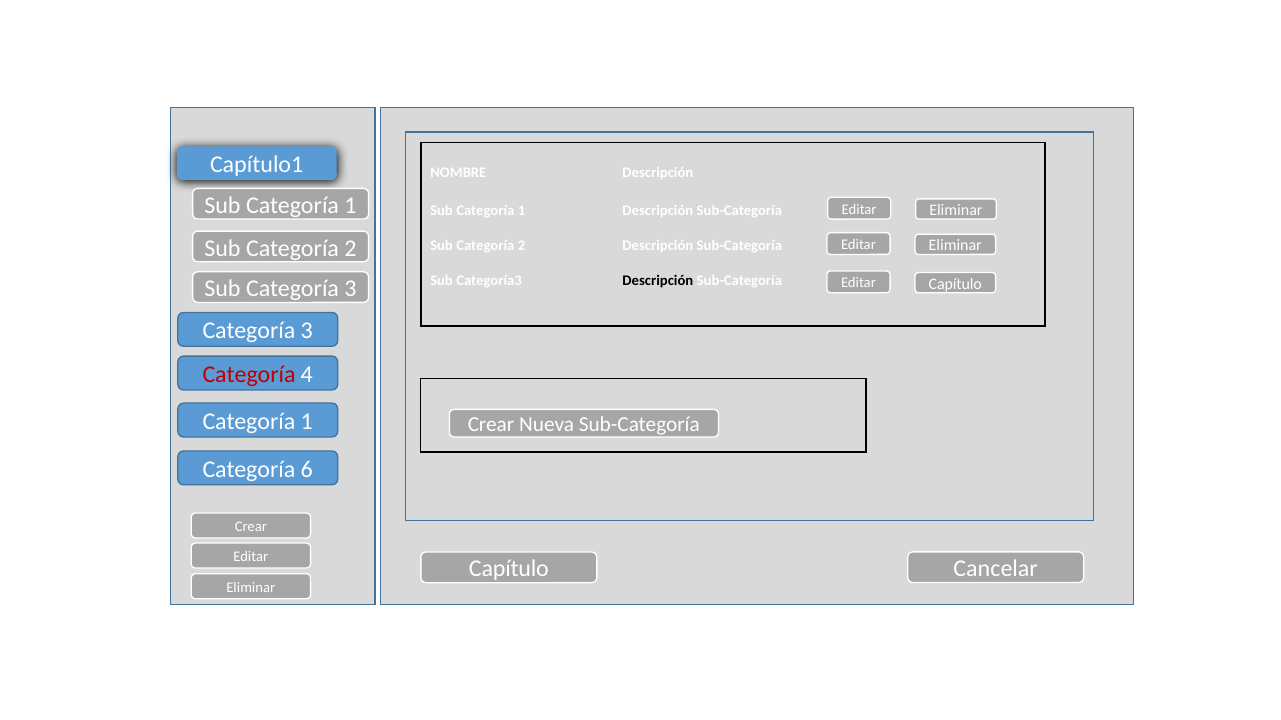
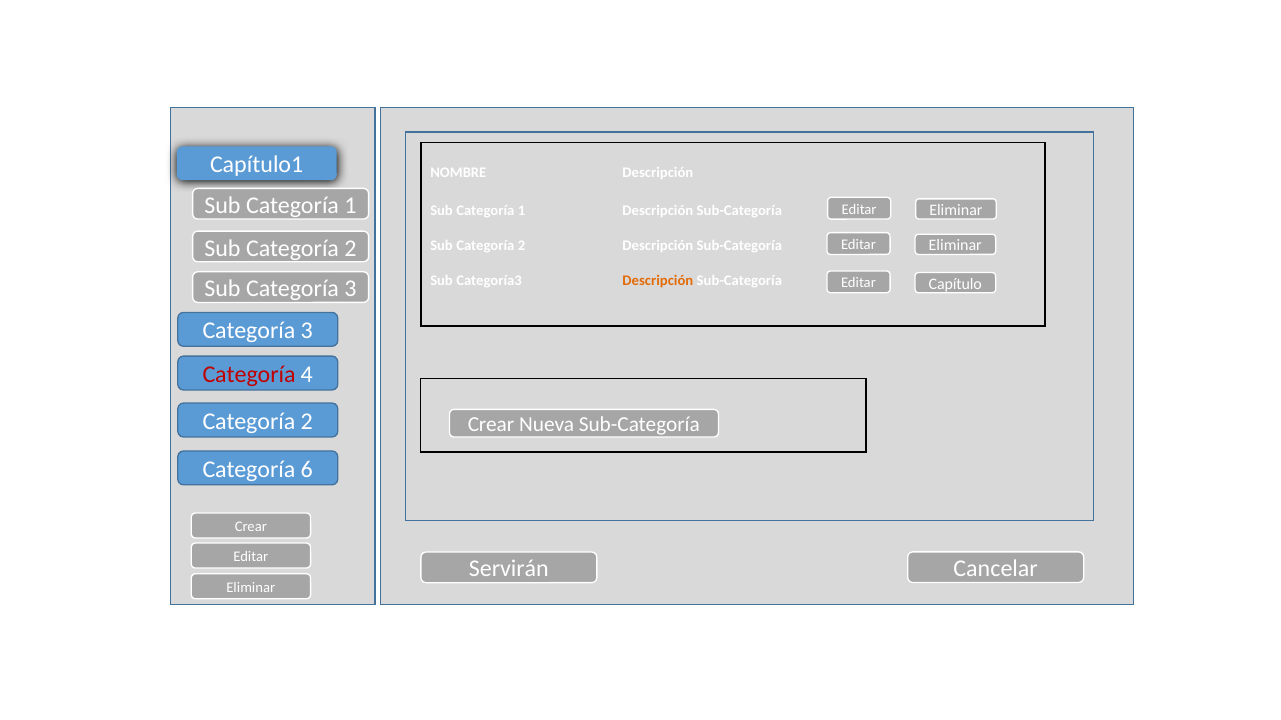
Descripción colour: black -> orange (658, 281)
1: 1 -> 2 (307, 422)
Capítulo: Capítulo -> Servirán (509, 569)
